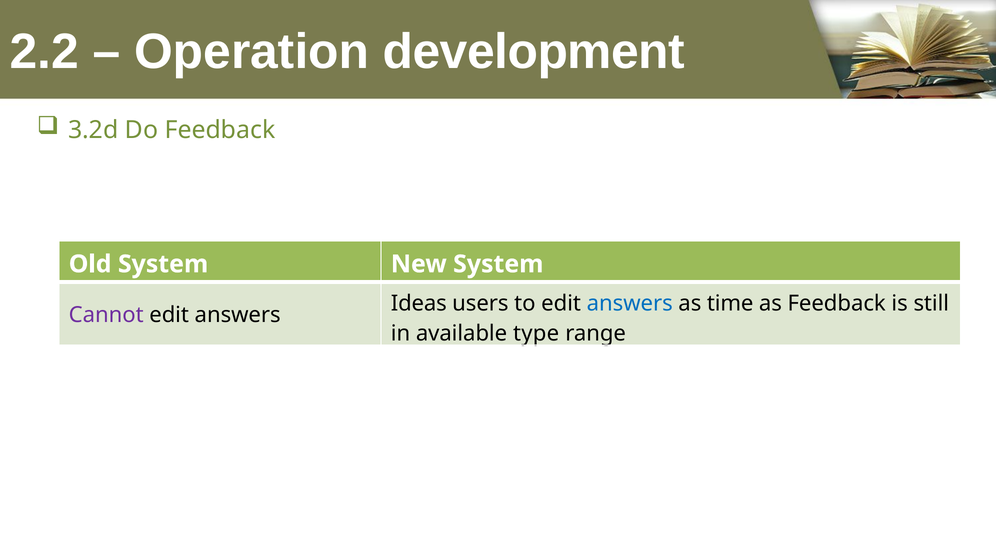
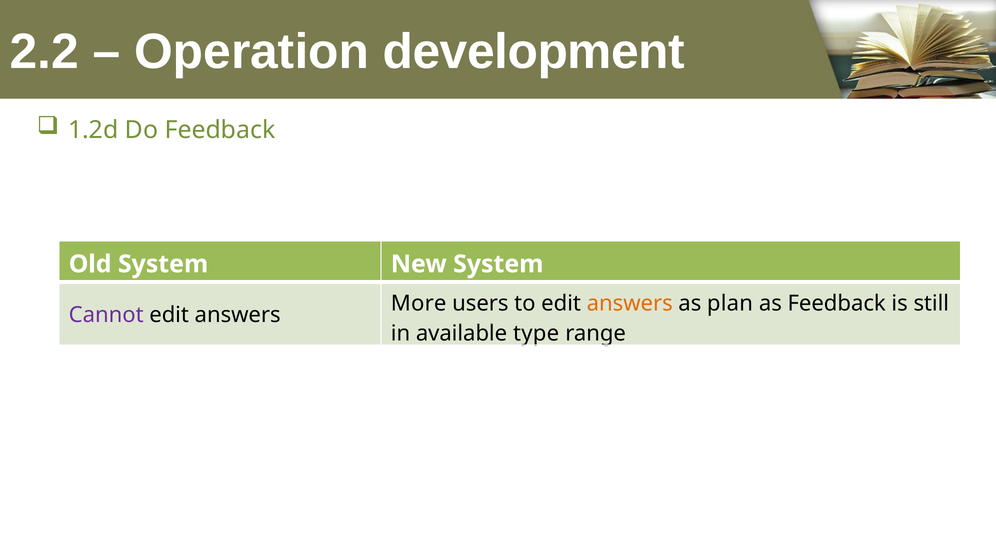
3.2d: 3.2d -> 1.2d (93, 130)
Ideas: Ideas -> More (419, 303)
answers colour: blue -> orange (630, 303)
time: time -> plan (730, 303)
